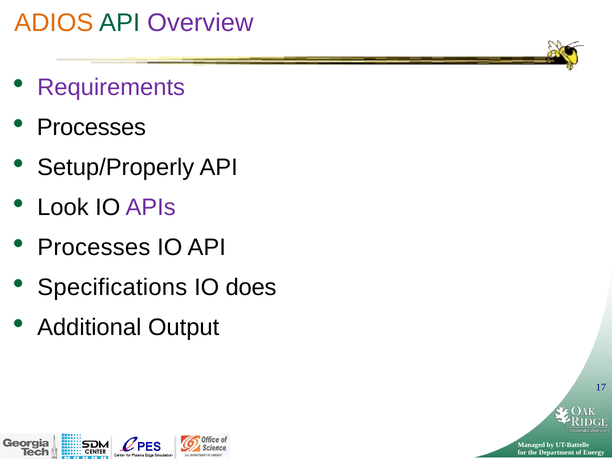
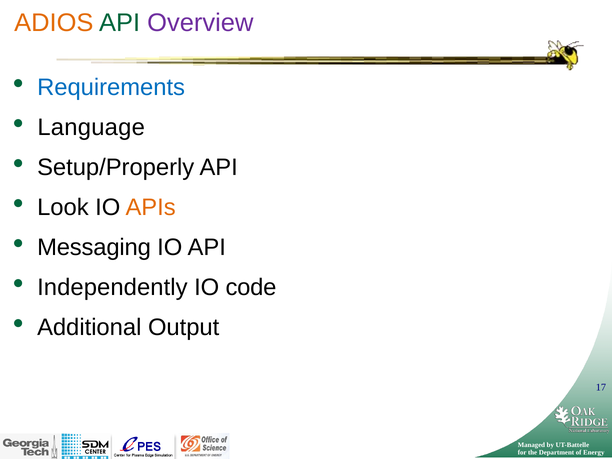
Requirements colour: purple -> blue (111, 87)
Processes: Processes -> Language (91, 127)
APIs colour: purple -> orange (151, 207)
Processes: Processes -> Messaging (94, 247)
Specifications: Specifications -> Independently (112, 287)
does: does -> code (251, 287)
